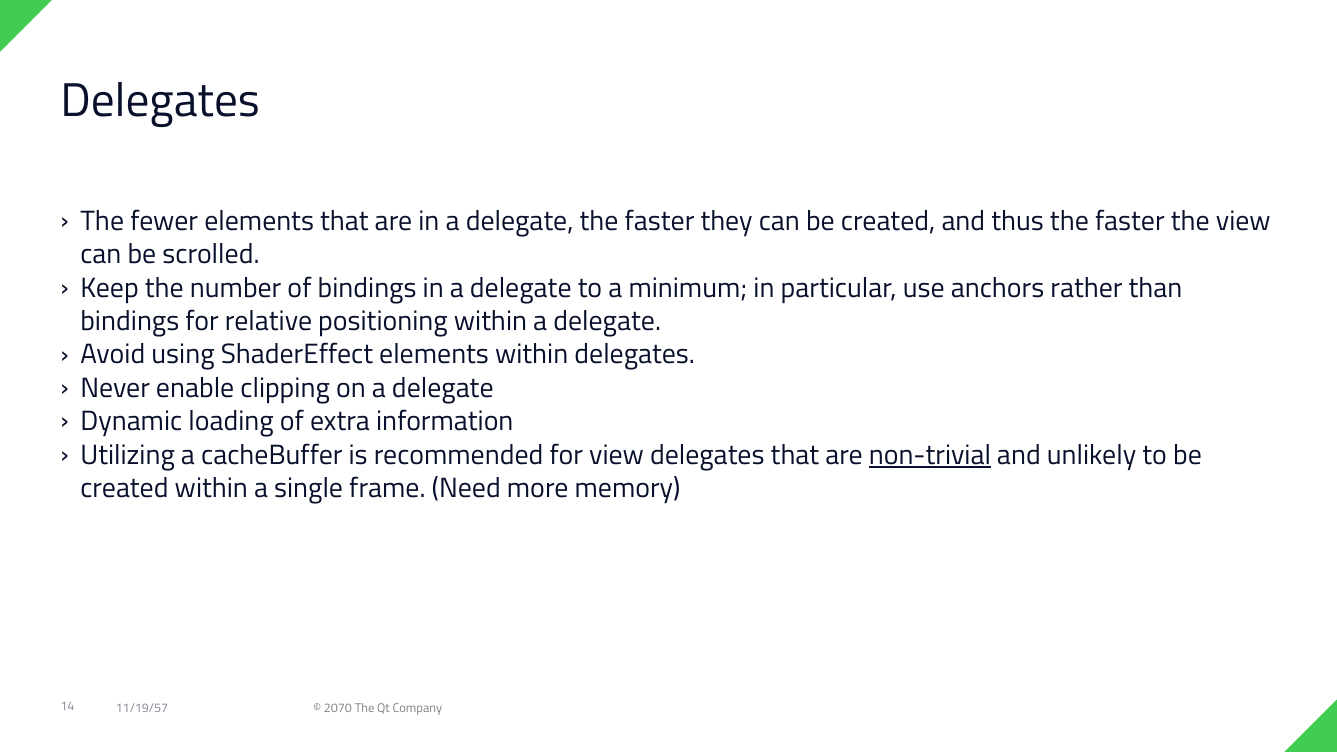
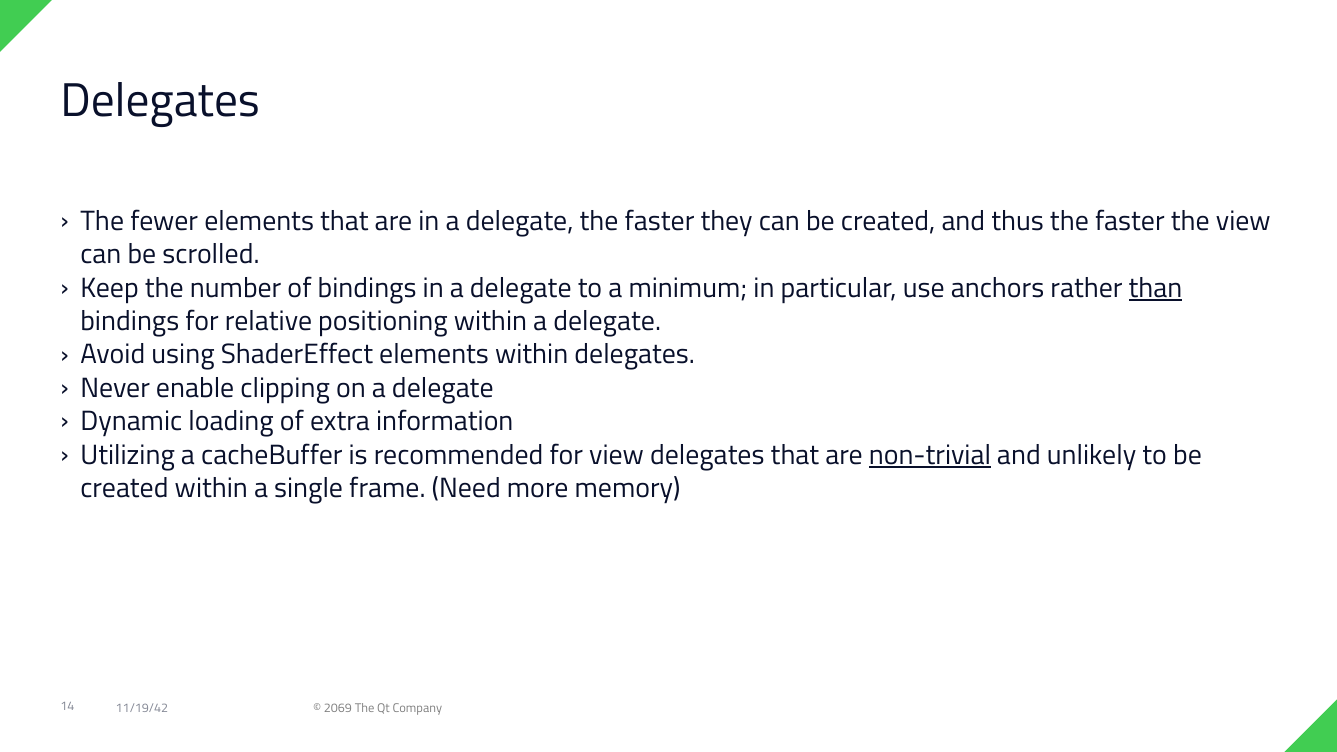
than underline: none -> present (1155, 288)
11/19/57: 11/19/57 -> 11/19/42 (142, 709)
2070: 2070 -> 2069 (338, 709)
